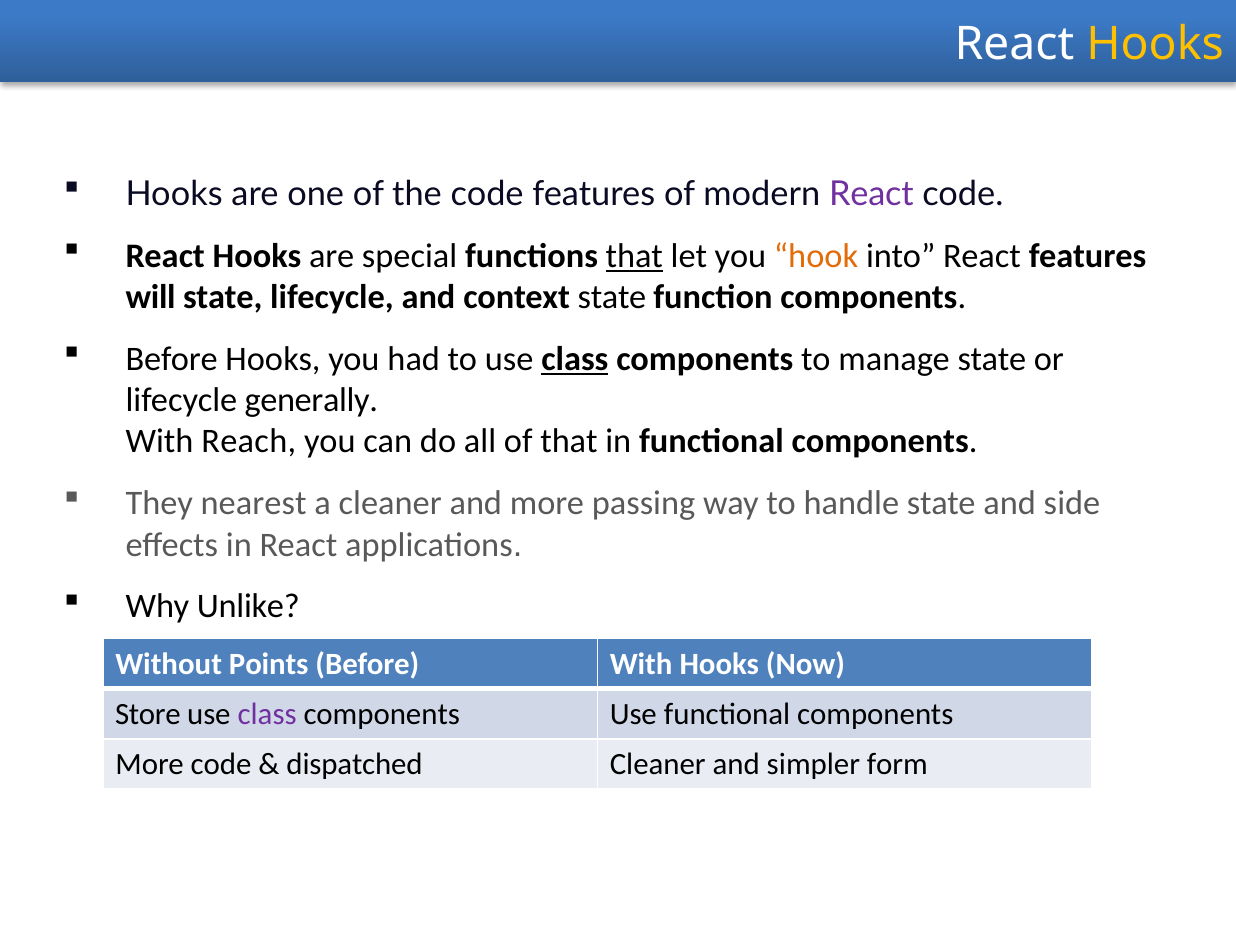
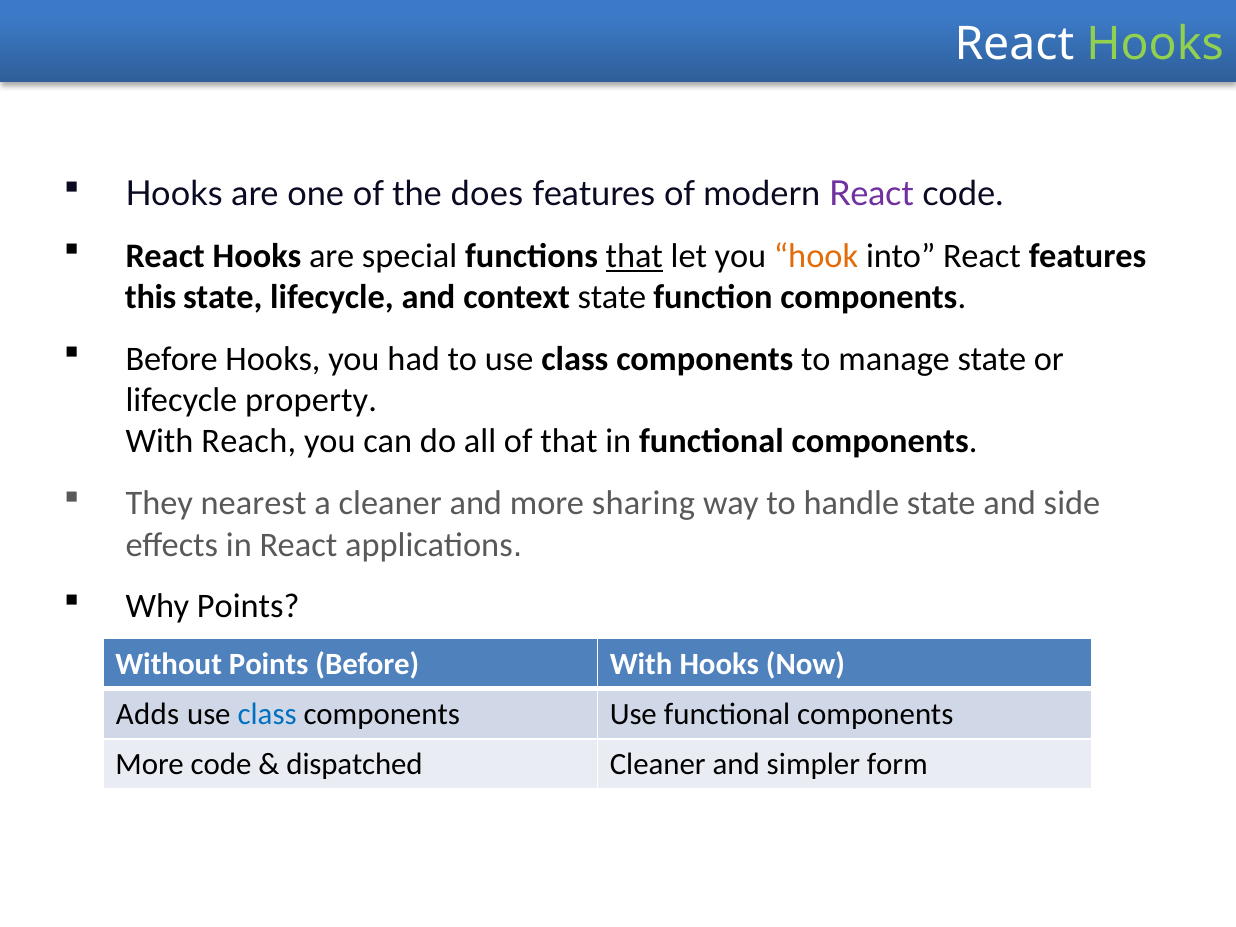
Hooks colour: yellow -> light green (1155, 44)
the code: code -> does (487, 194)
will: will -> this (151, 297)
class underline: present -> none (575, 359)
generally: generally -> property (311, 400)
passing: passing -> sharing (643, 503)
Why Unlike: Unlike -> Points (248, 607)
Store: Store -> Adds (148, 714)
class colour: purple -> blue (267, 714)
